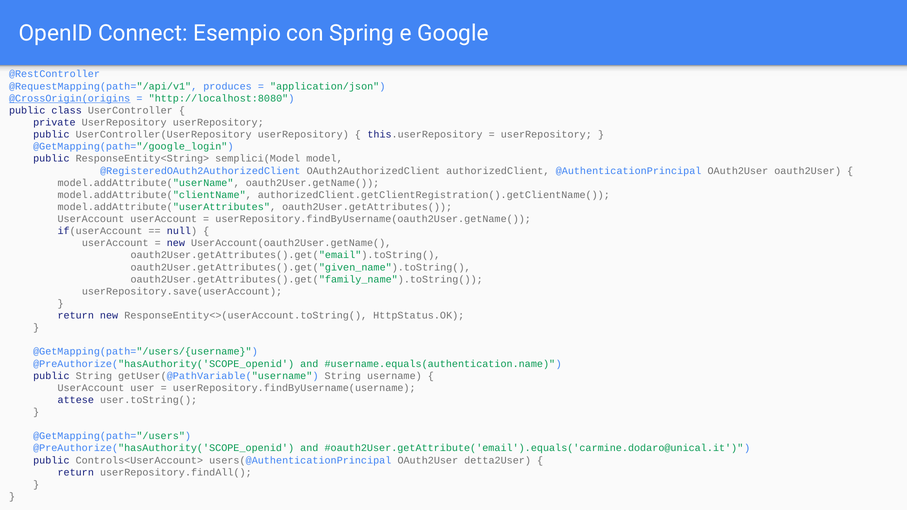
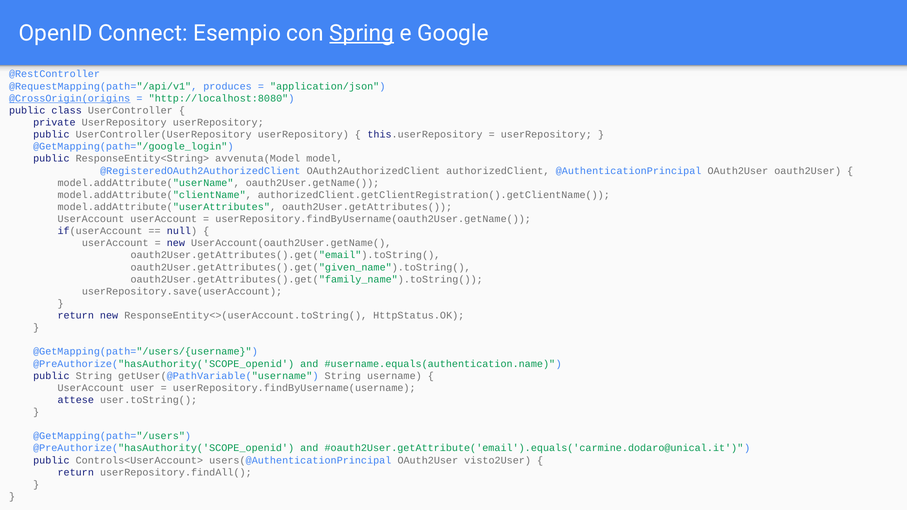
Spring underline: none -> present (362, 33)
semplici(Model: semplici(Model -> avvenuta(Model (258, 159)
detta2User: detta2User -> visto2User (498, 460)
